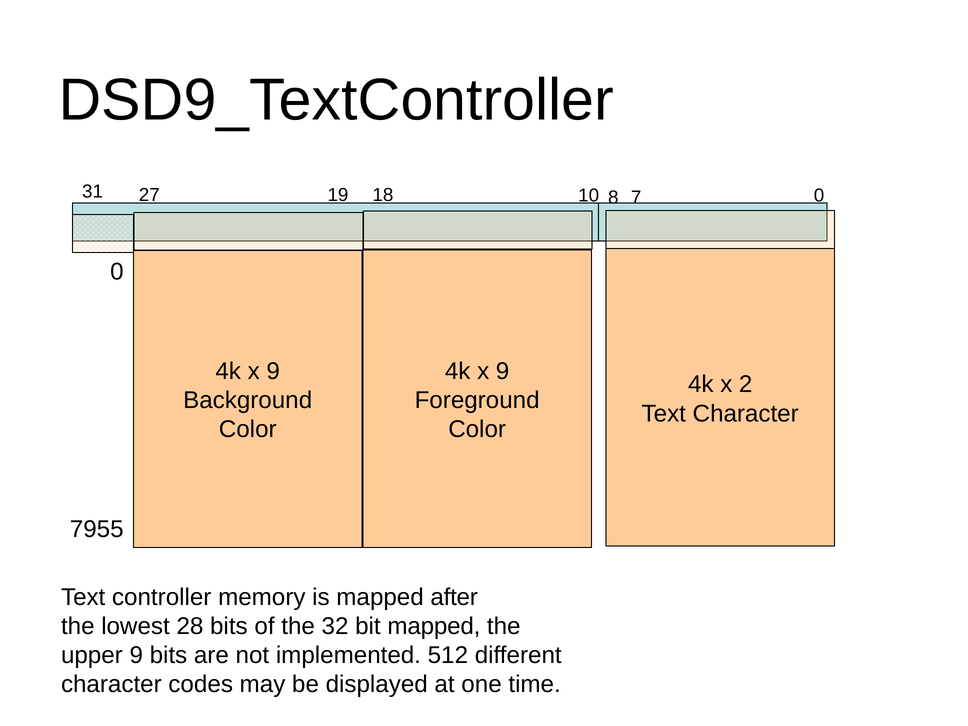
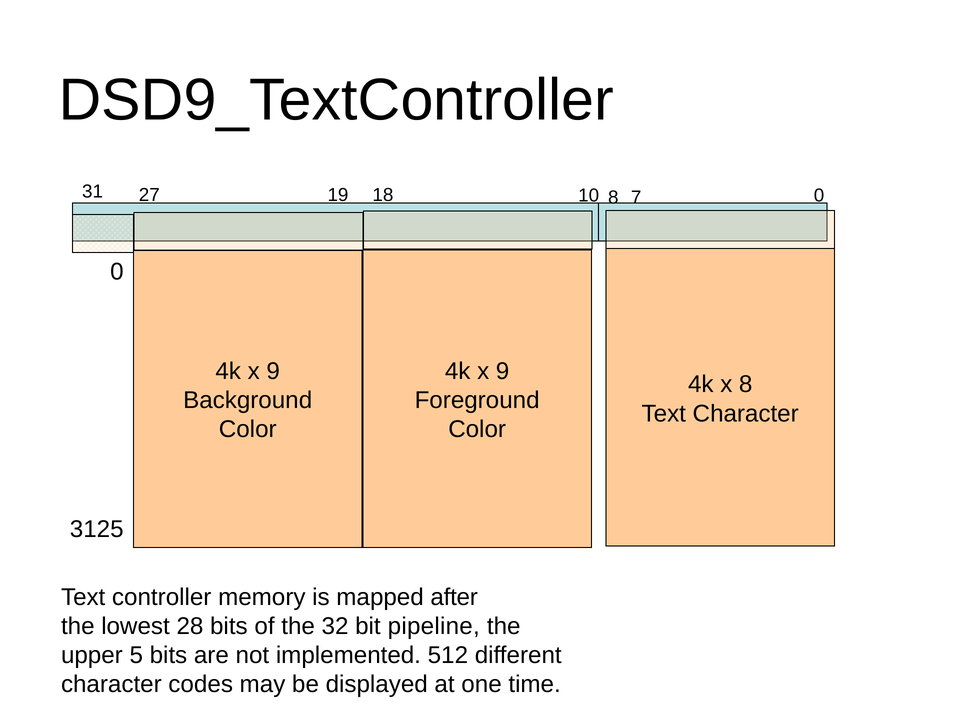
x 2: 2 -> 8 (746, 385)
7955: 7955 -> 3125 (97, 529)
bit mapped: mapped -> pipeline (434, 626)
upper 9: 9 -> 5 (136, 655)
